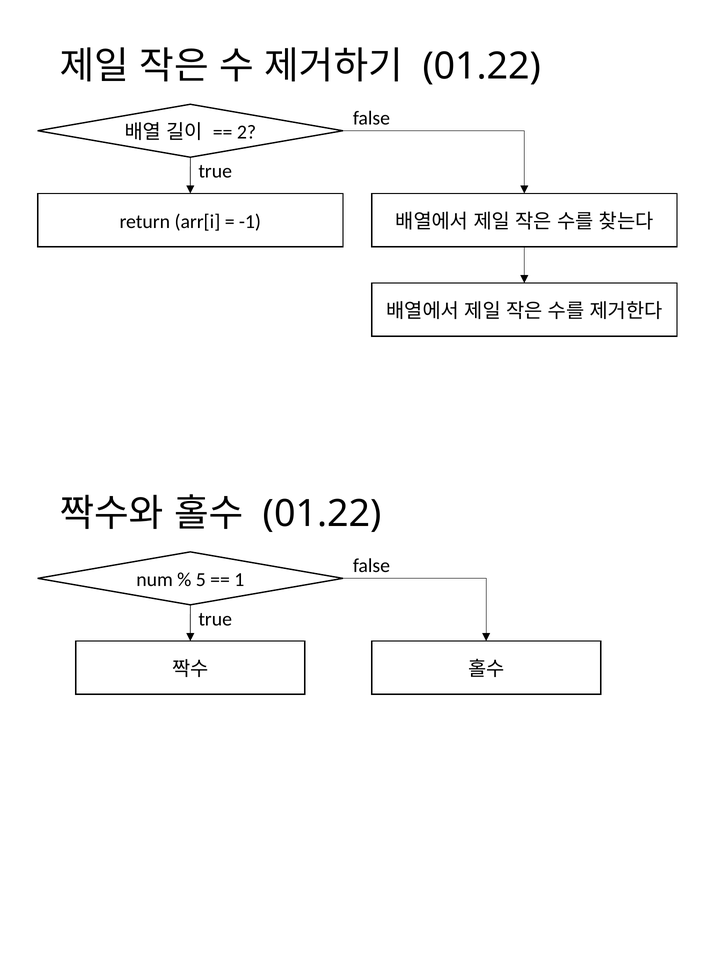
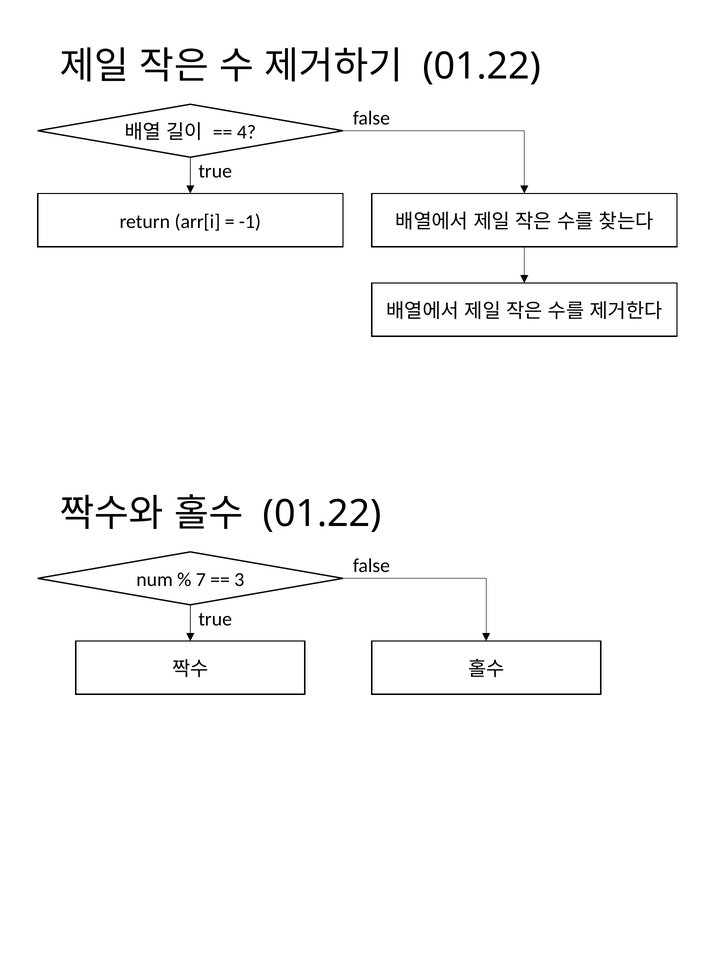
2: 2 -> 4 (247, 132)
5: 5 -> 7 (201, 580)
1: 1 -> 3 (239, 580)
